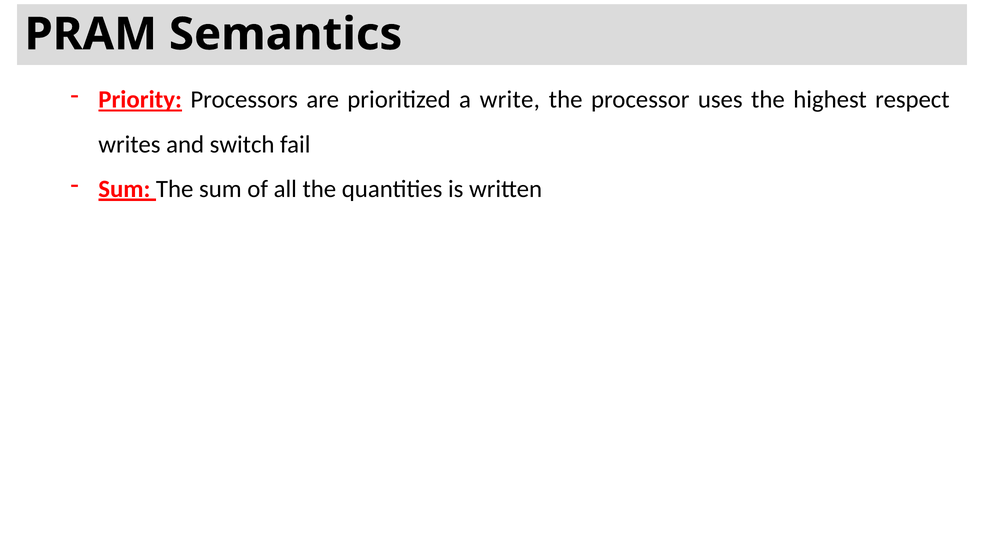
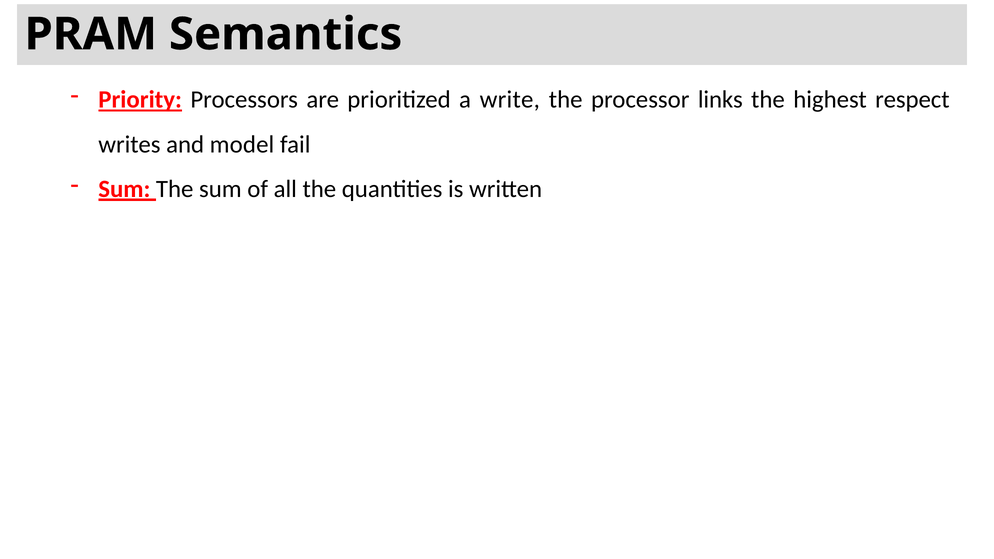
uses: uses -> links (720, 100)
switch: switch -> model (242, 145)
